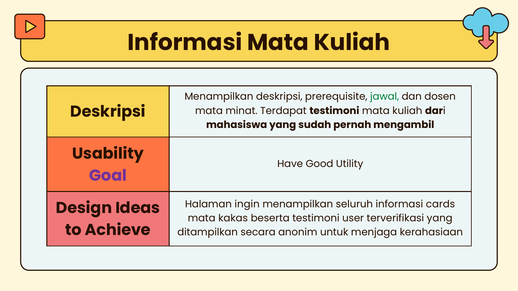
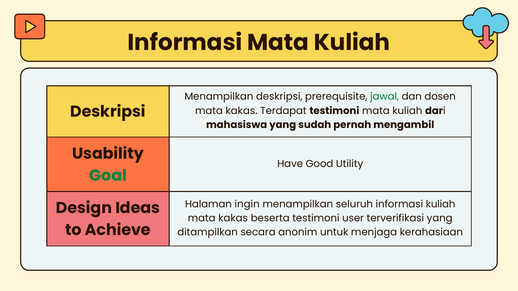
minat: minat -> kakas (241, 111)
Goal colour: purple -> green (108, 176)
informasi cards: cards -> kuliah (441, 204)
